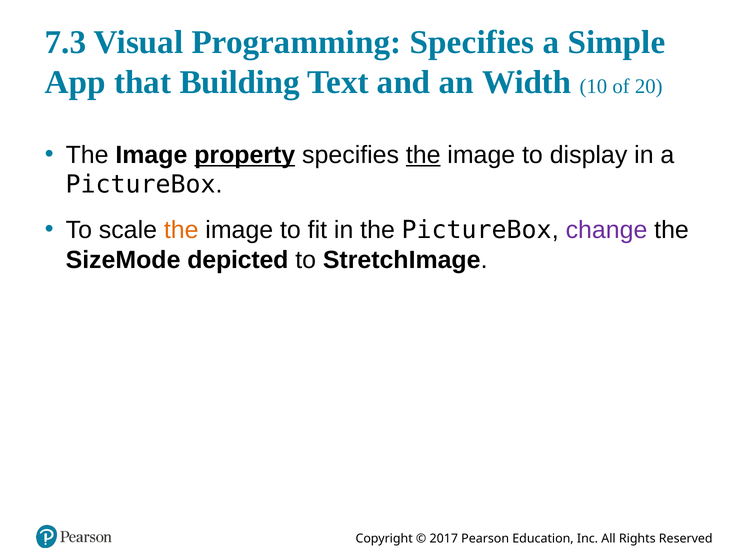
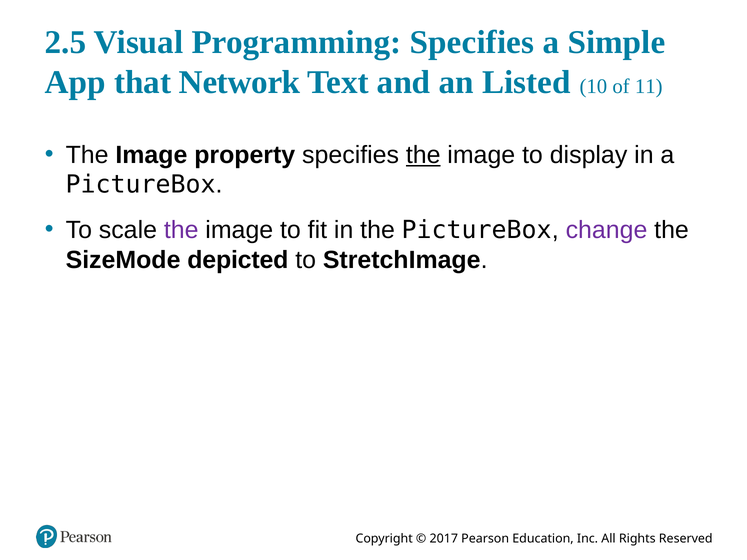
7.3: 7.3 -> 2.5 (66, 42)
Building: Building -> Network (240, 82)
Width: Width -> Listed (526, 82)
20: 20 -> 11 (649, 86)
property underline: present -> none (245, 155)
the colour: orange -> purple (181, 230)
